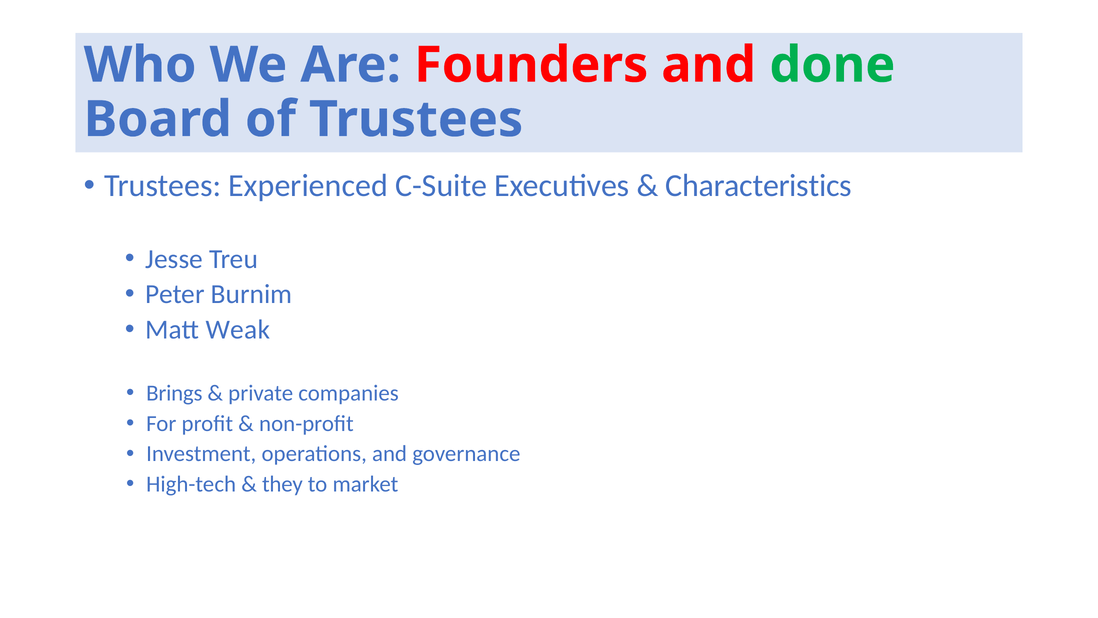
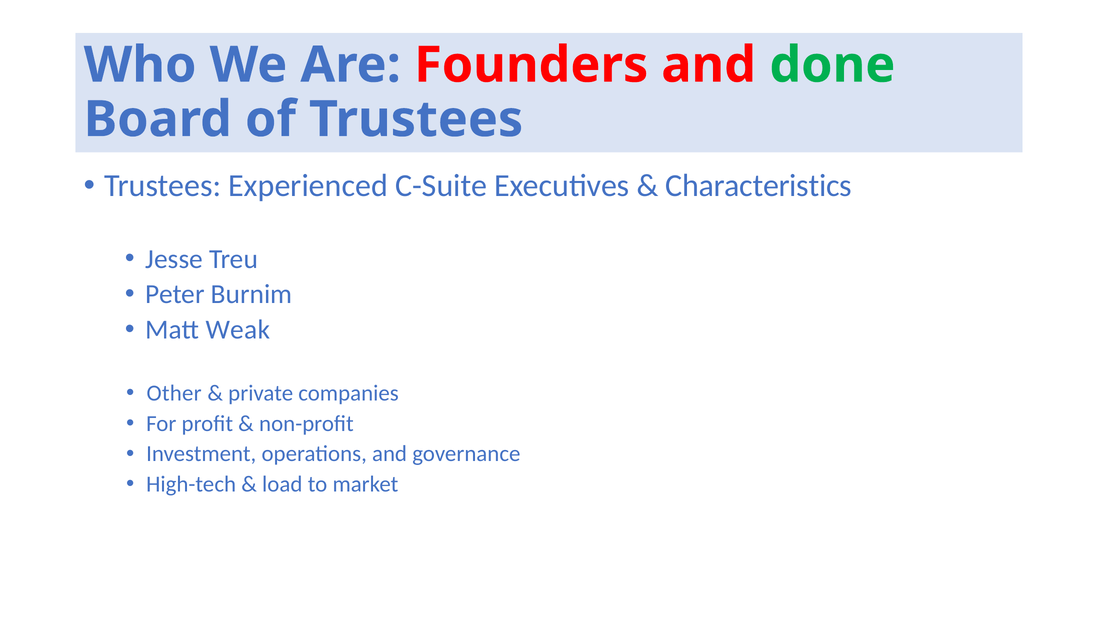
Brings: Brings -> Other (174, 393)
they: they -> load (282, 484)
